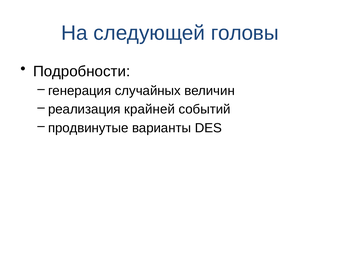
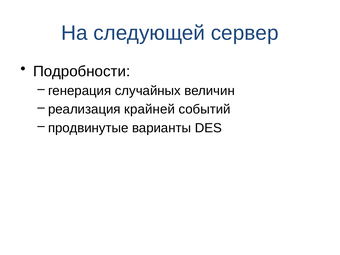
головы: головы -> сервер (245, 33)
